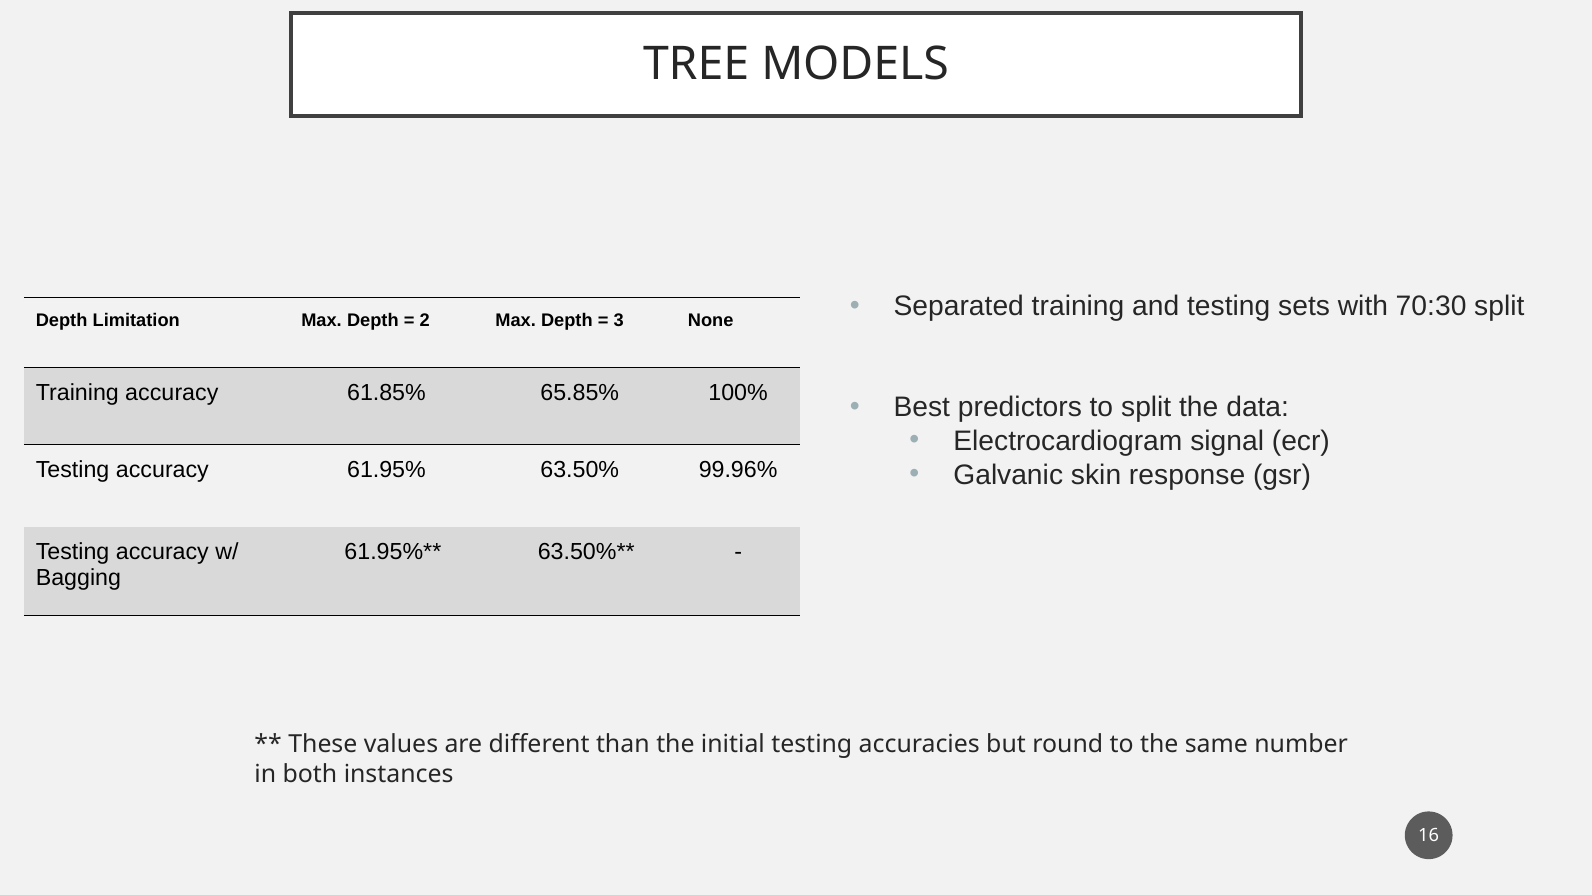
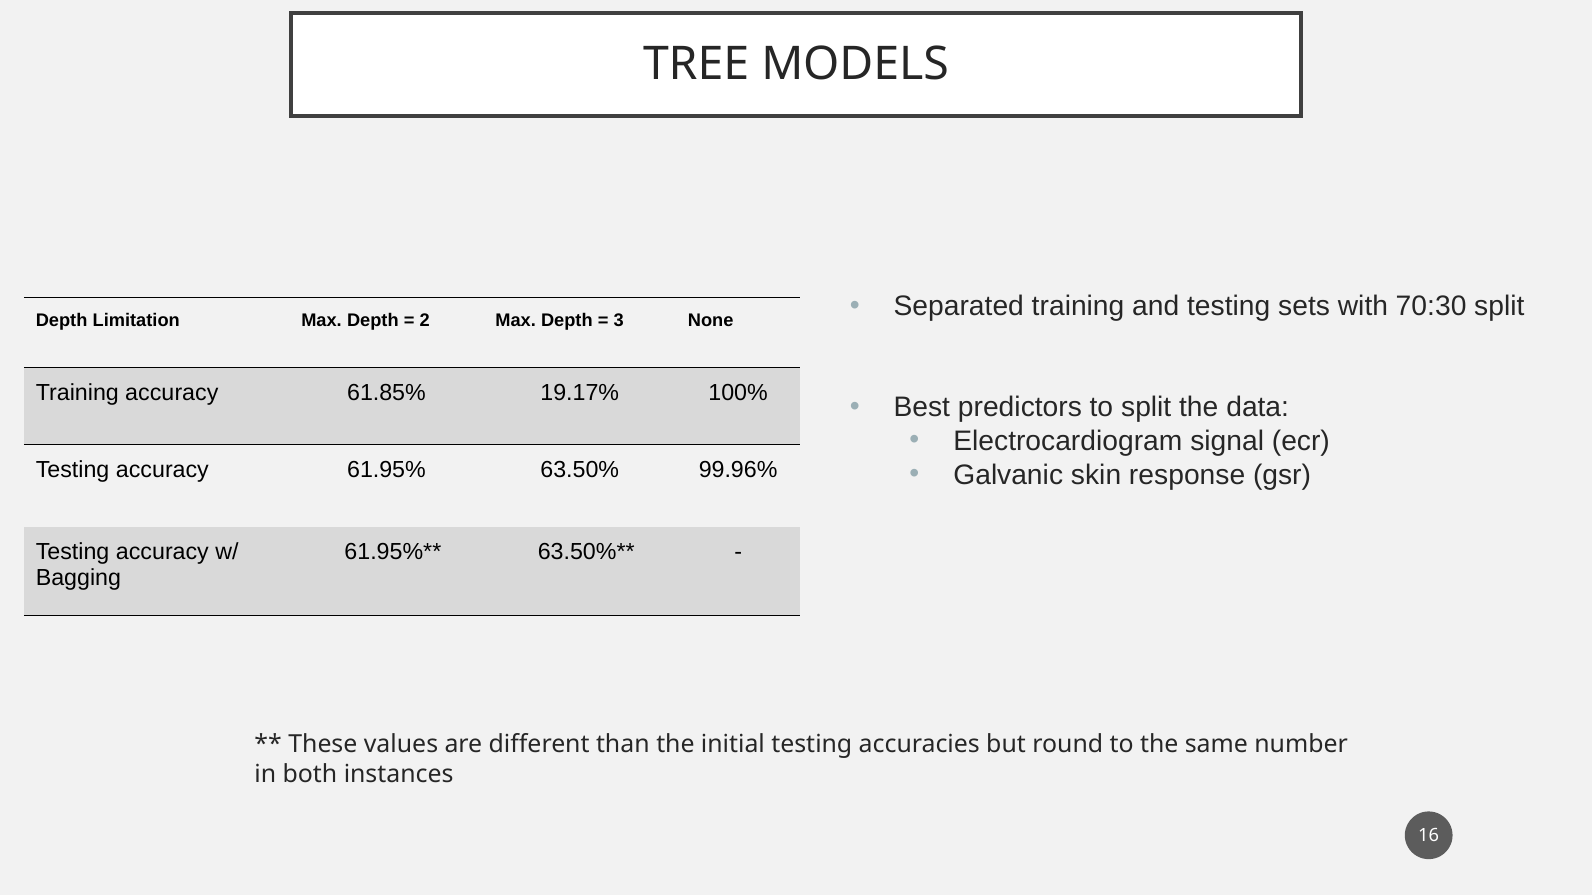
65.85%: 65.85% -> 19.17% (580, 393)
